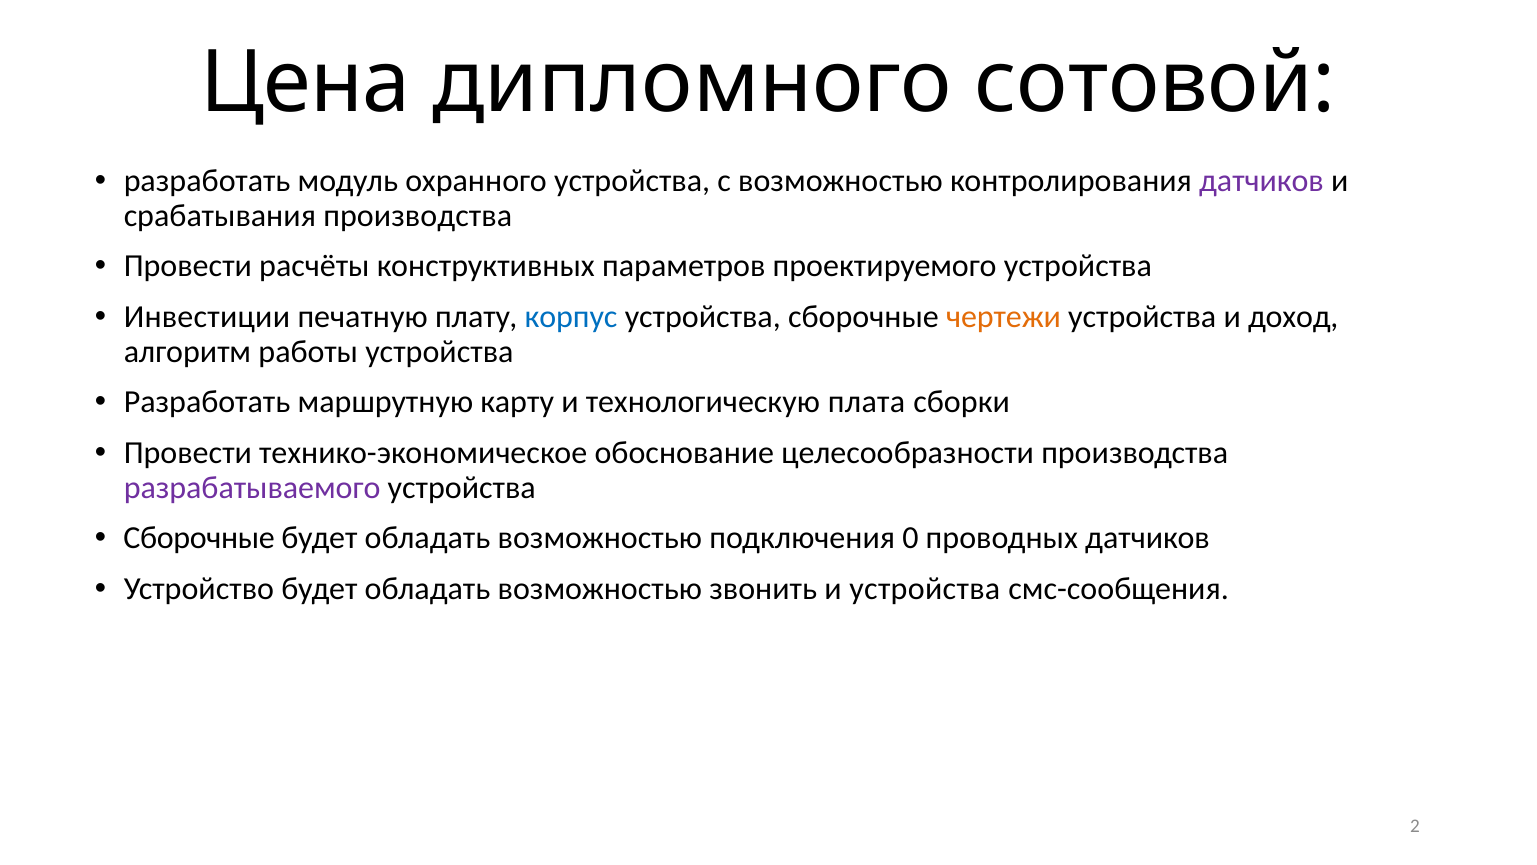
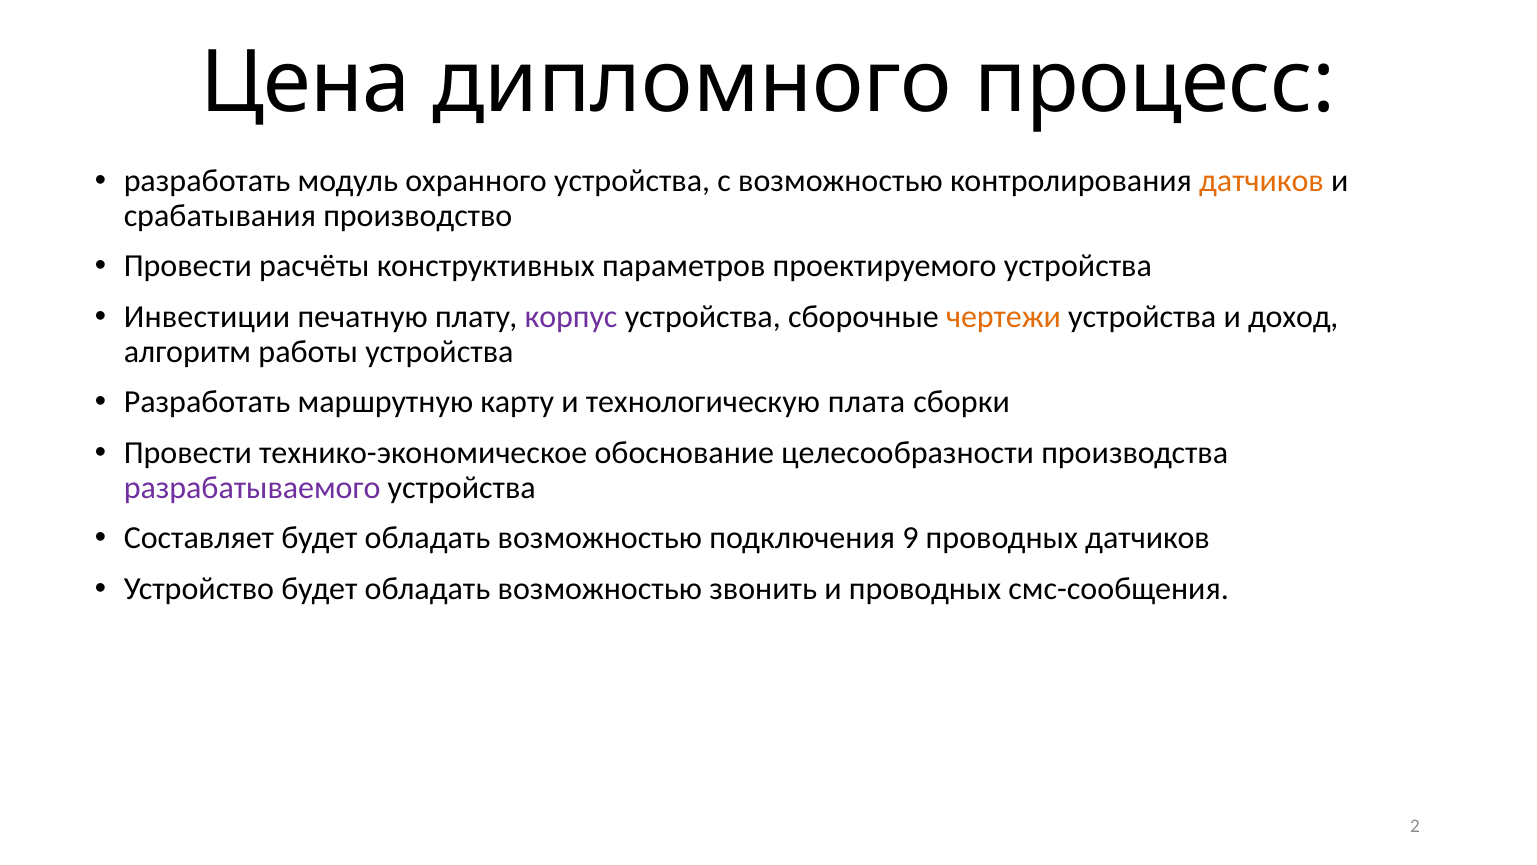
сотовой: сотовой -> процесс (1155, 83)
датчиков colour: purple -> orange (1261, 181)
срабатывания производства: производства -> производство (418, 216)
корпус colour: blue -> purple (571, 317)
Сборочные: Сборочные -> Составляет (199, 538)
0: 0 -> 9 (910, 538)
и устройства: устройства -> проводных (925, 589)
